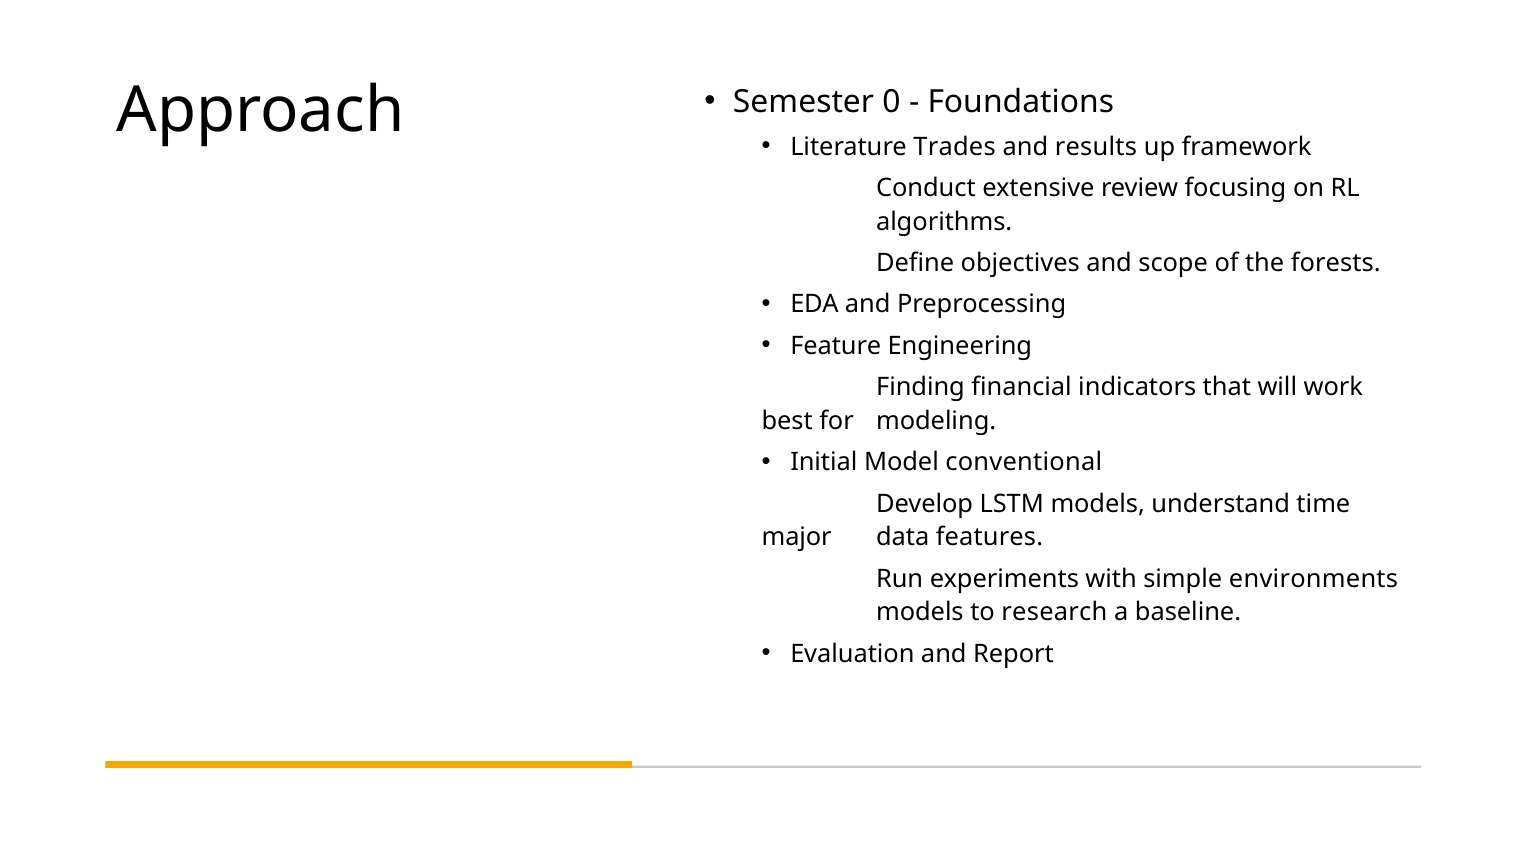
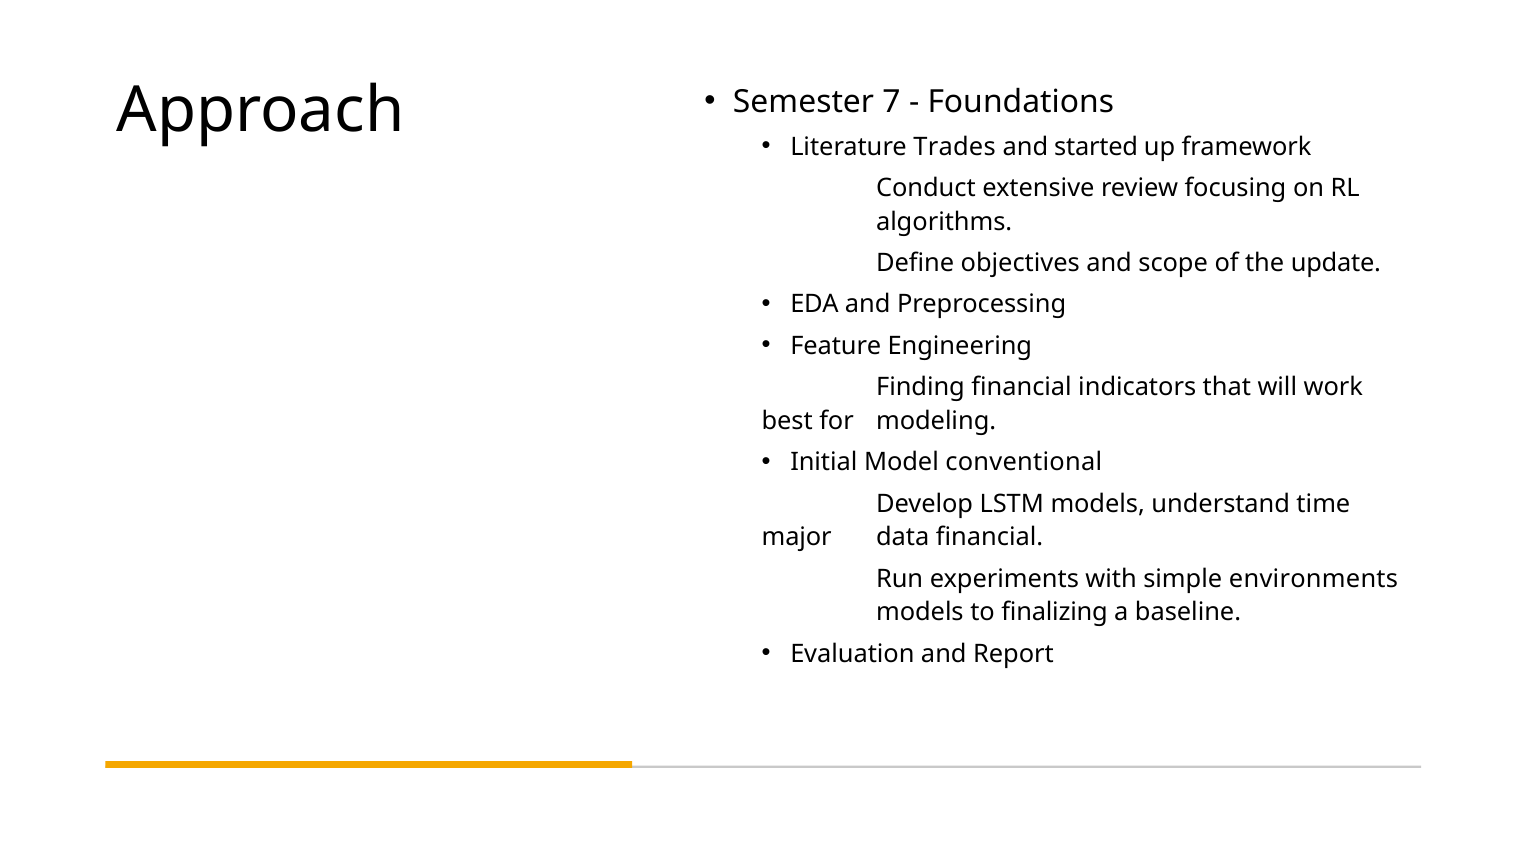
0: 0 -> 7 (892, 102)
results: results -> started (1096, 147)
forests: forests -> update (1336, 263)
data features: features -> financial (990, 537)
research: research -> finalizing (1055, 612)
